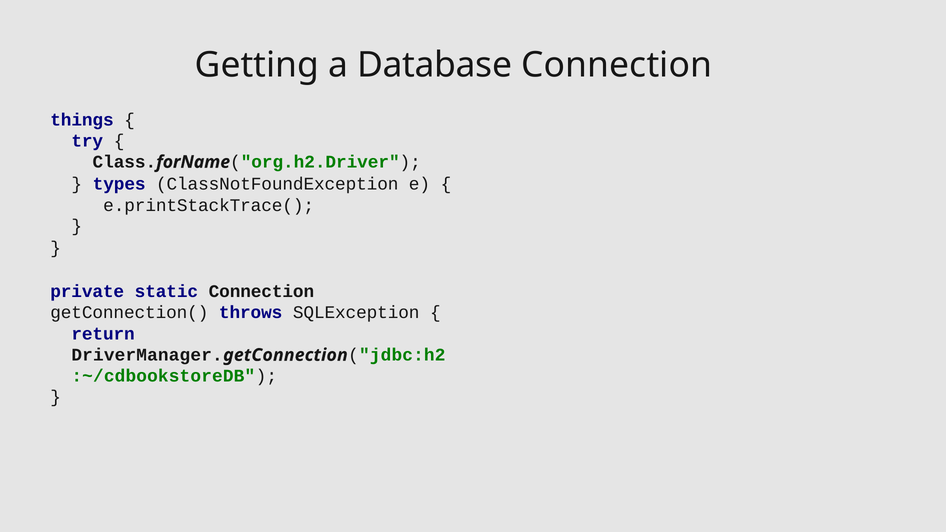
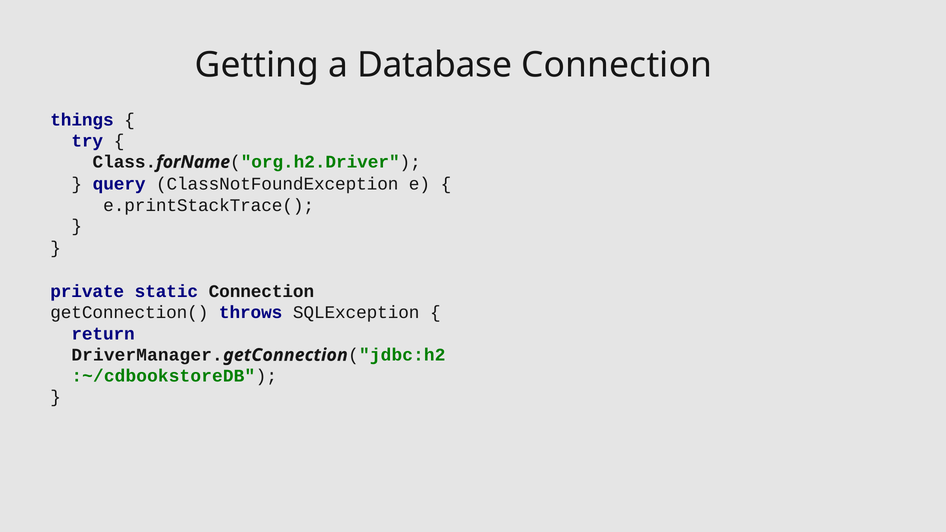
types: types -> query (119, 184)
